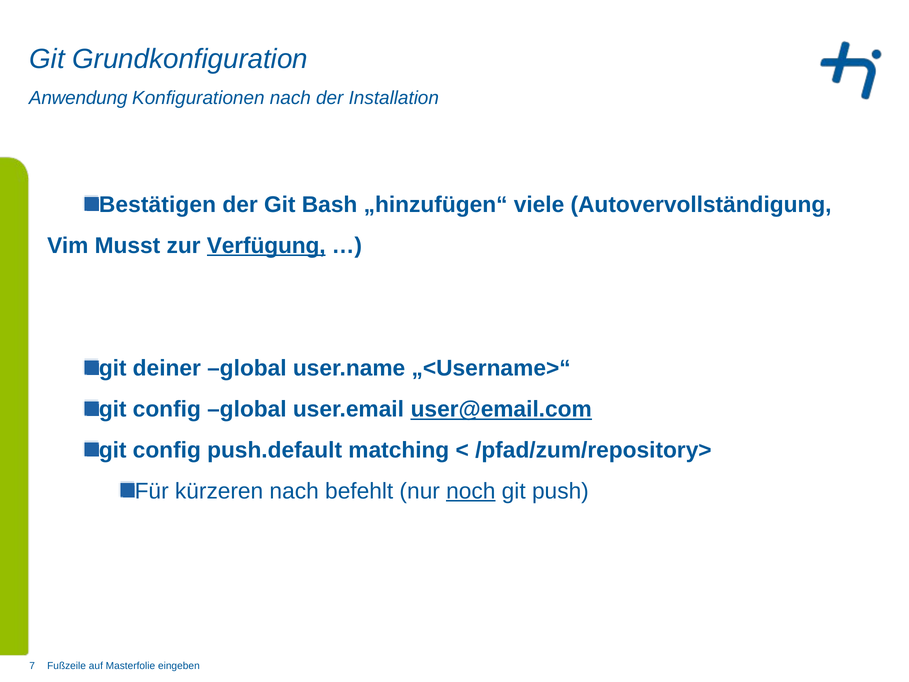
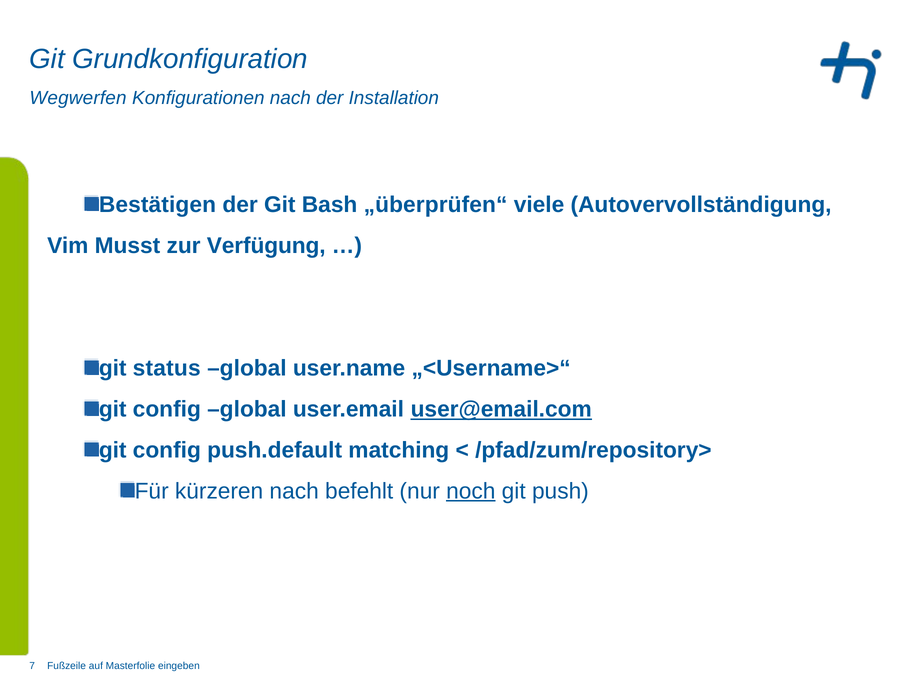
Anwendung: Anwendung -> Wegwerfen (78, 98)
„hinzufügen“: „hinzufügen“ -> „überprüfen“ (436, 205)
Verfügung underline: present -> none (266, 245)
deiner: deiner -> status (167, 368)
